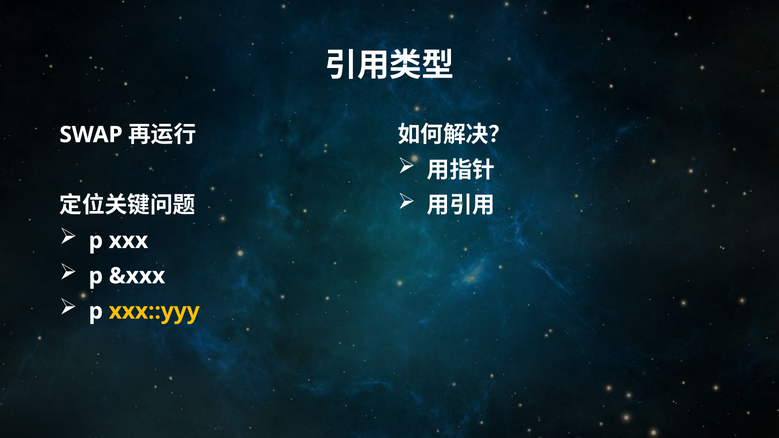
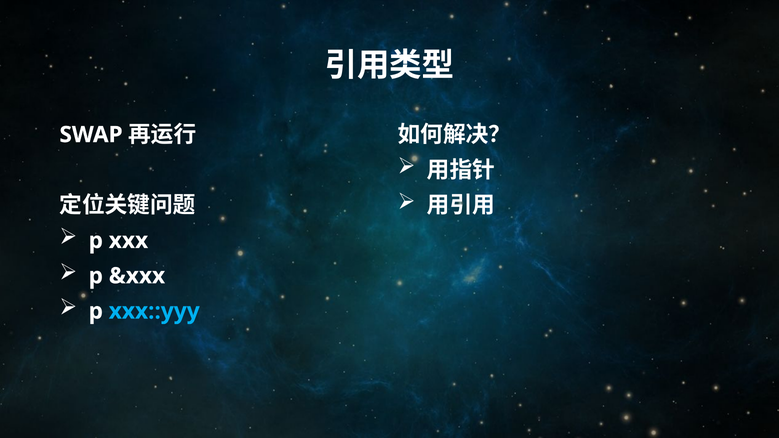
xxx::yyy colour: yellow -> light blue (154, 311)
